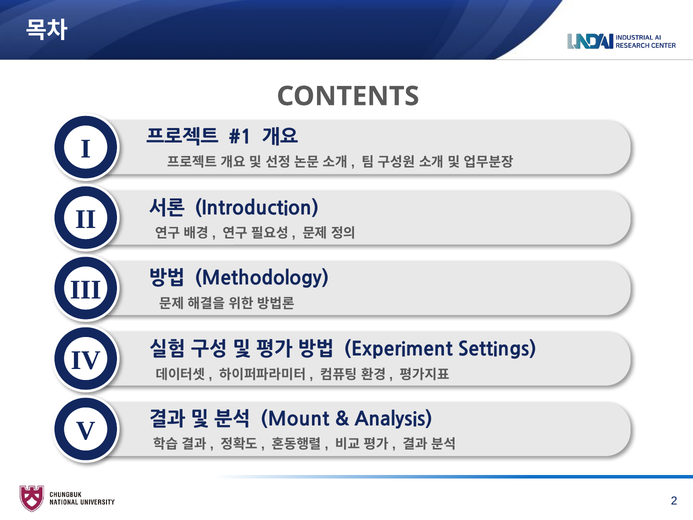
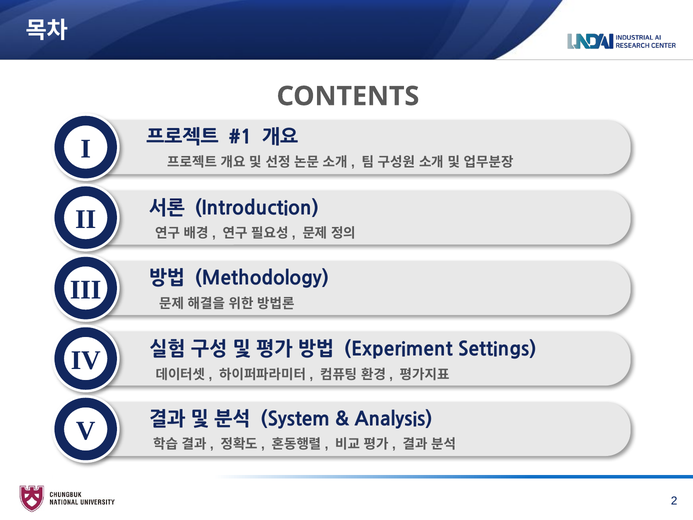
Mount: Mount -> System (295, 419)
